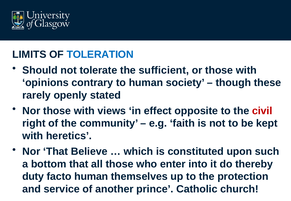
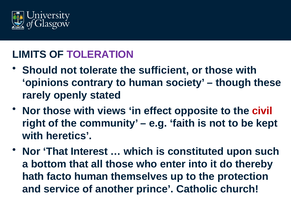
TOLERATION colour: blue -> purple (100, 55)
Believe: Believe -> Interest (89, 152)
duty: duty -> hath (33, 177)
